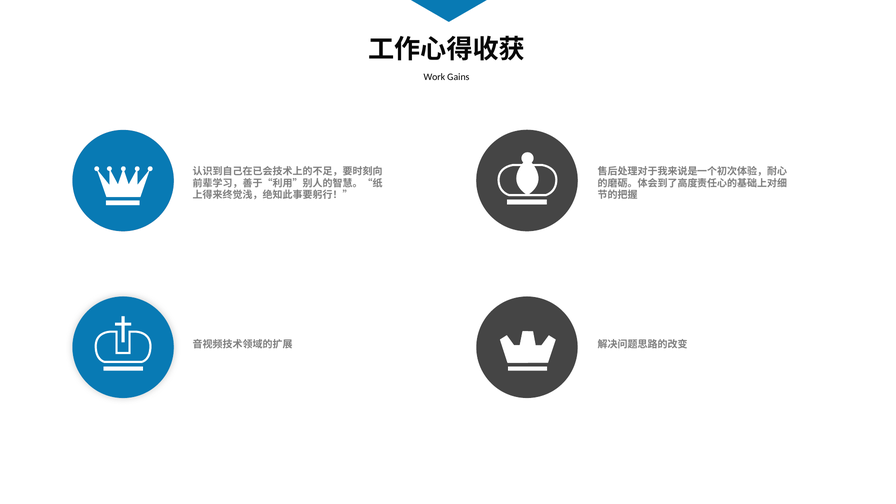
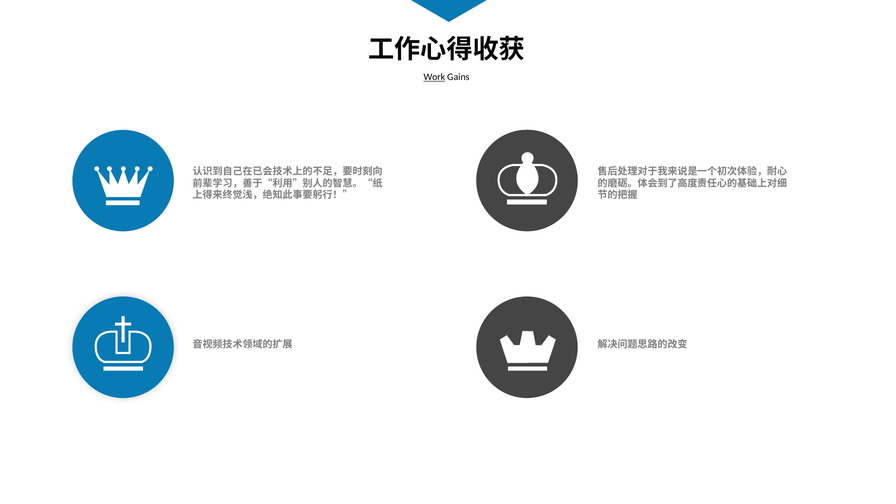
Work underline: none -> present (434, 77)
